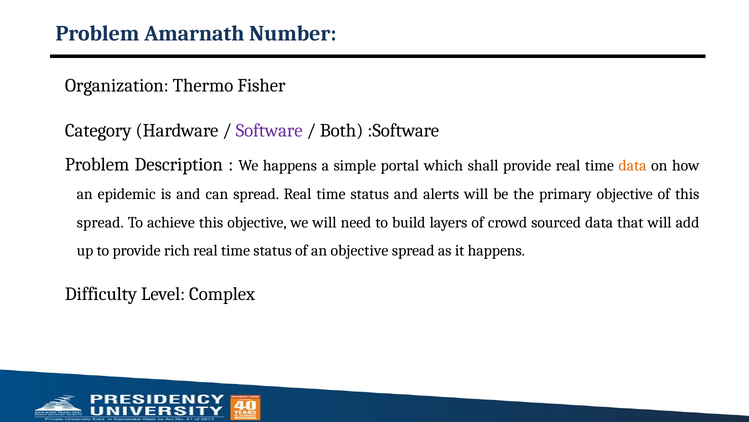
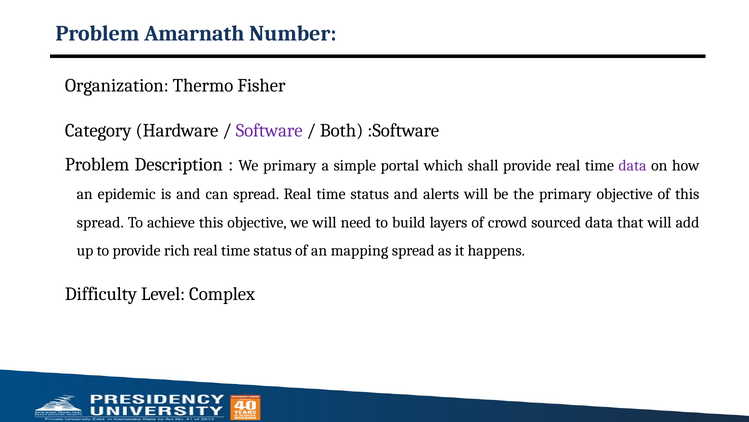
We happens: happens -> primary (290, 165)
data colour: orange -> purple (633, 165)
an objective: objective -> mapping (359, 250)
